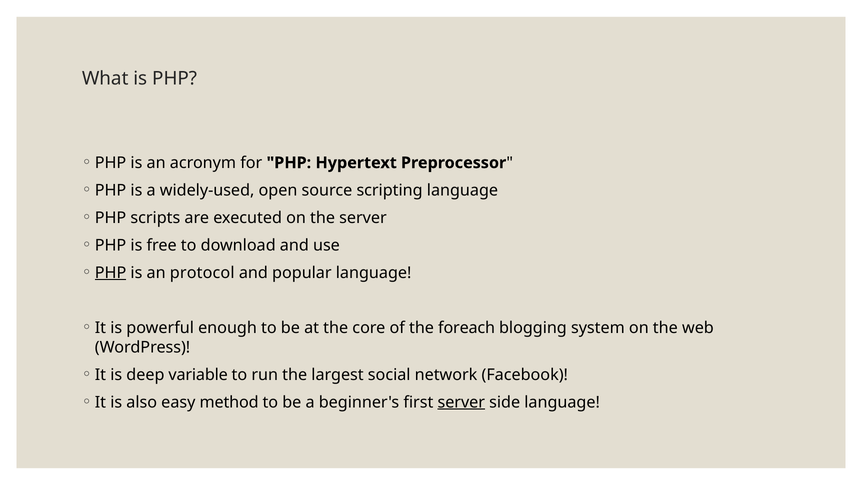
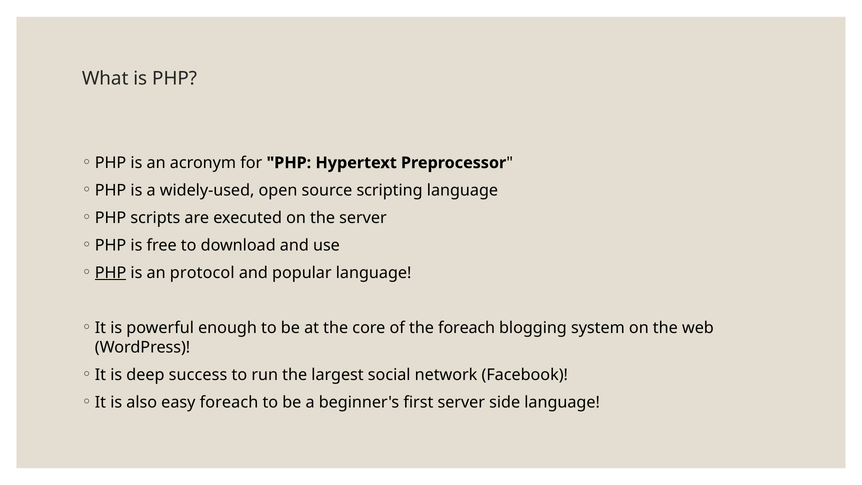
variable: variable -> success (198, 375)
easy method: method -> foreach (229, 402)
server underline: present -> none (461, 402)
